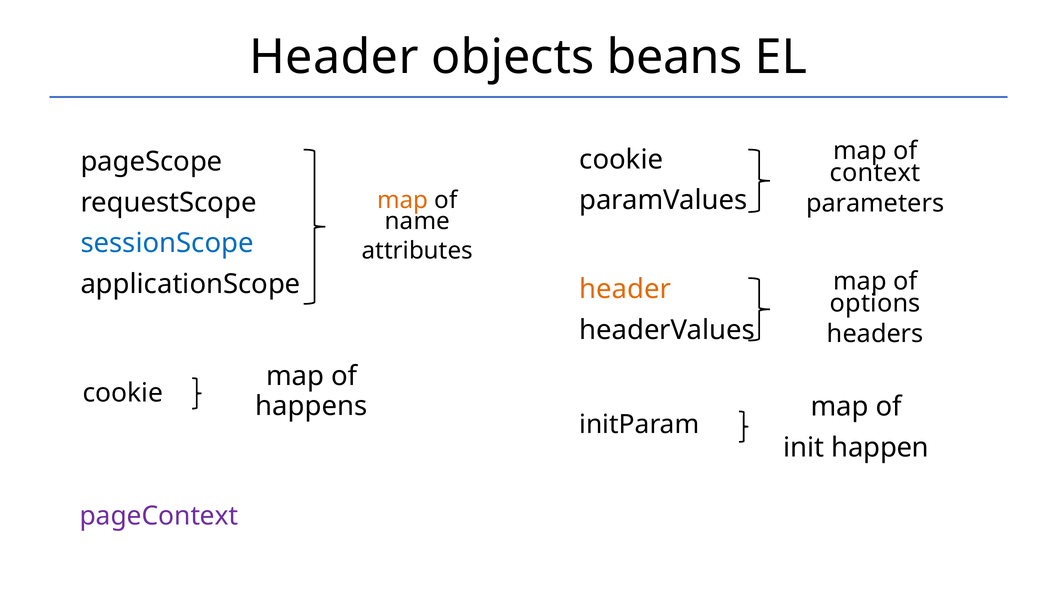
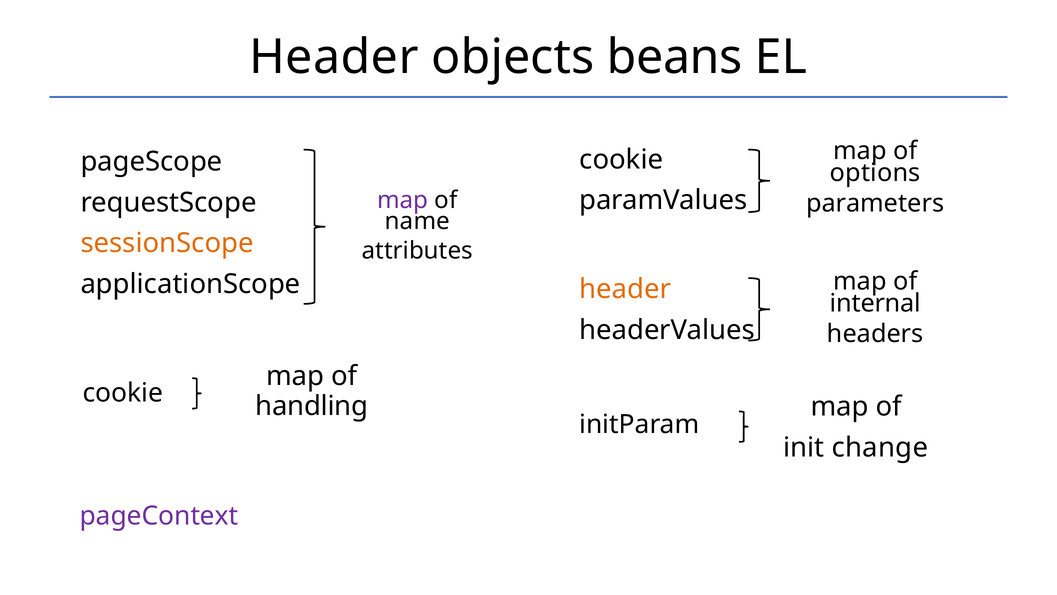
context: context -> options (875, 173)
map colour: orange -> purple (403, 200)
sessionScope colour: blue -> orange (167, 243)
options: options -> internal (875, 303)
happens: happens -> handling (312, 406)
happen: happen -> change (880, 447)
